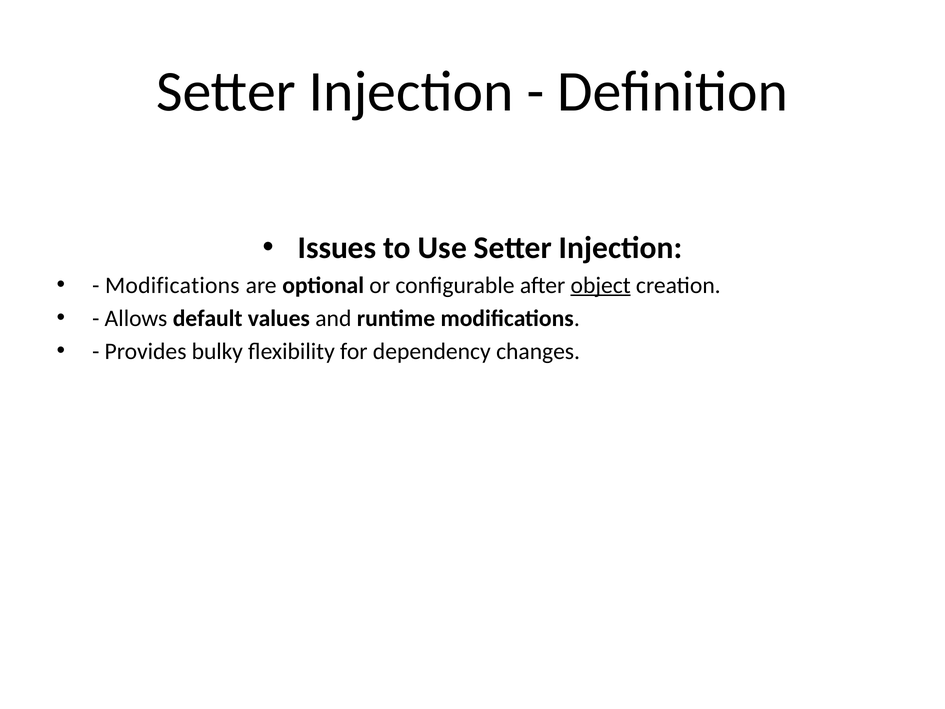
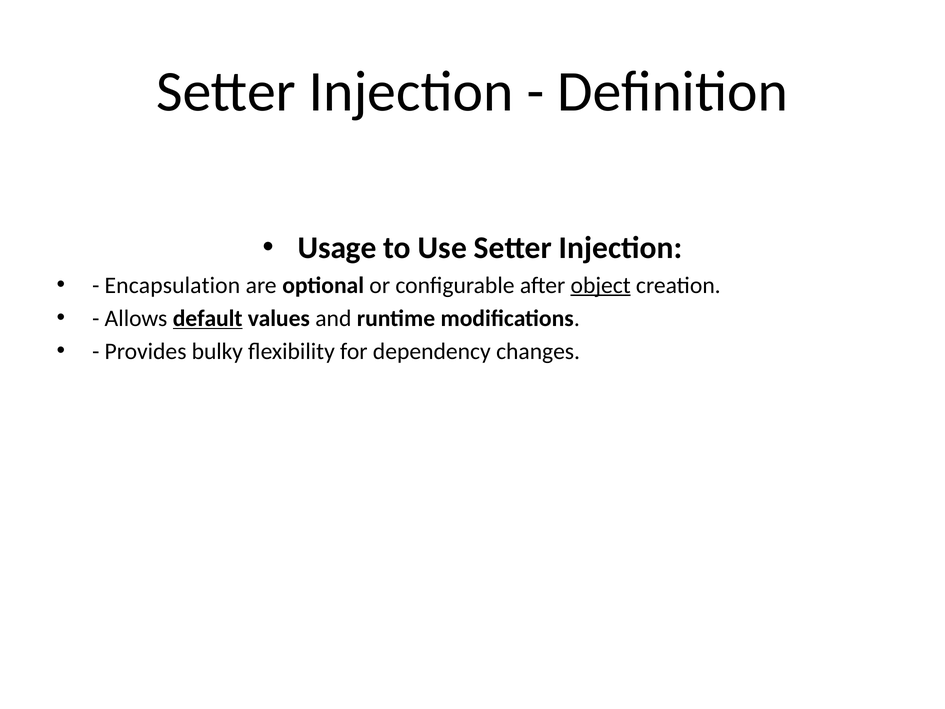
Issues: Issues -> Usage (337, 248)
Modifications: Modifications -> Encapsulation (172, 285)
default underline: none -> present (208, 318)
